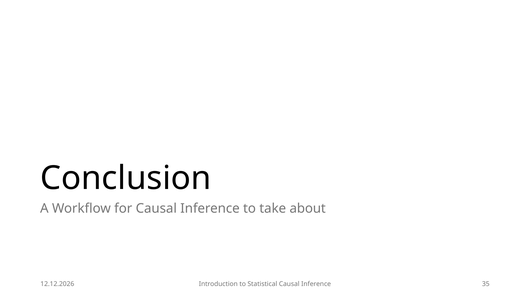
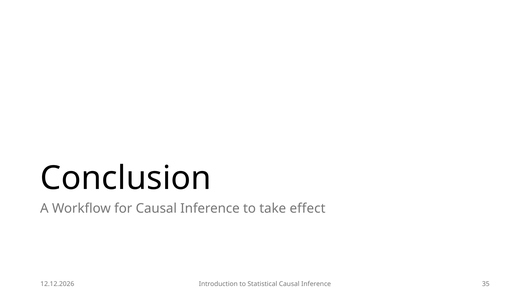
about: about -> effect (308, 209)
